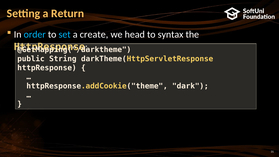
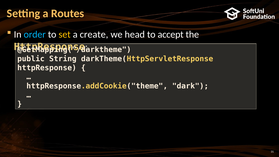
Return: Return -> Routes (68, 14)
set colour: light blue -> yellow (65, 34)
syntax: syntax -> accept (171, 34)
